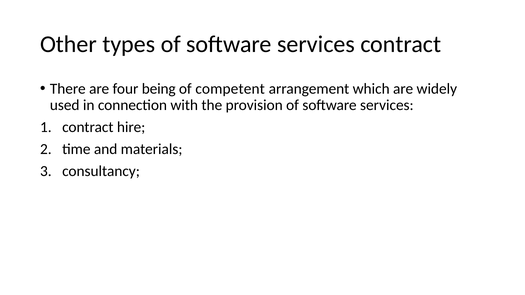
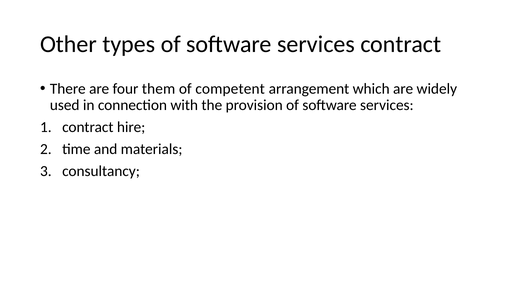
being: being -> them (159, 89)
